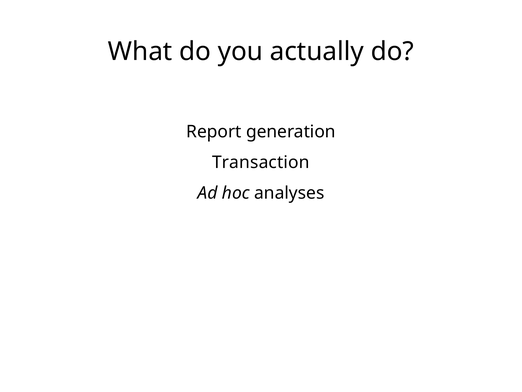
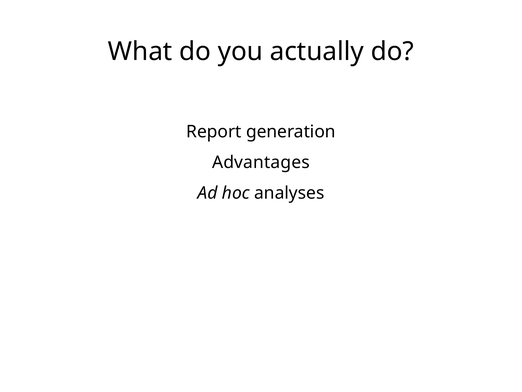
Transaction: Transaction -> Advantages (261, 162)
